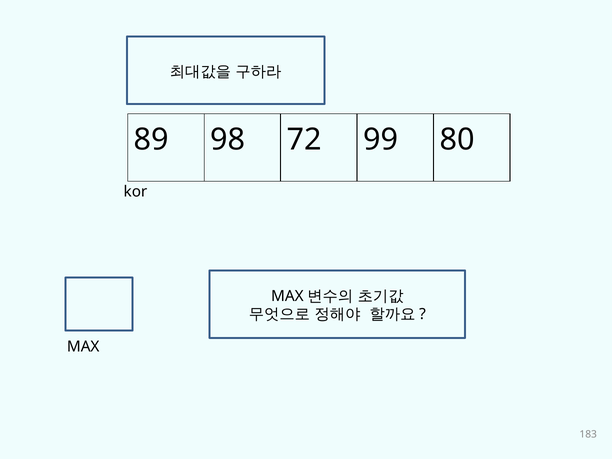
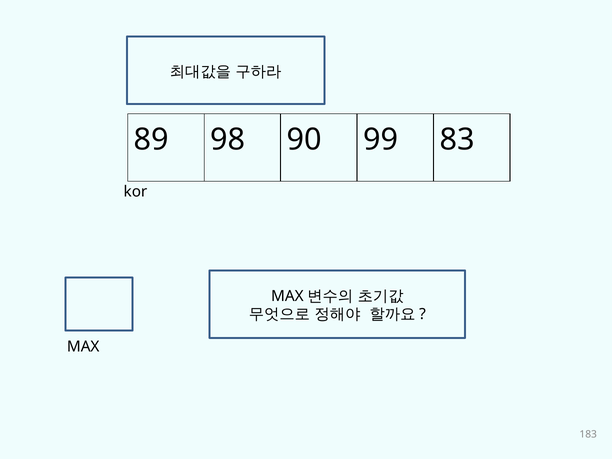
72: 72 -> 90 (304, 140)
80: 80 -> 83 (457, 140)
